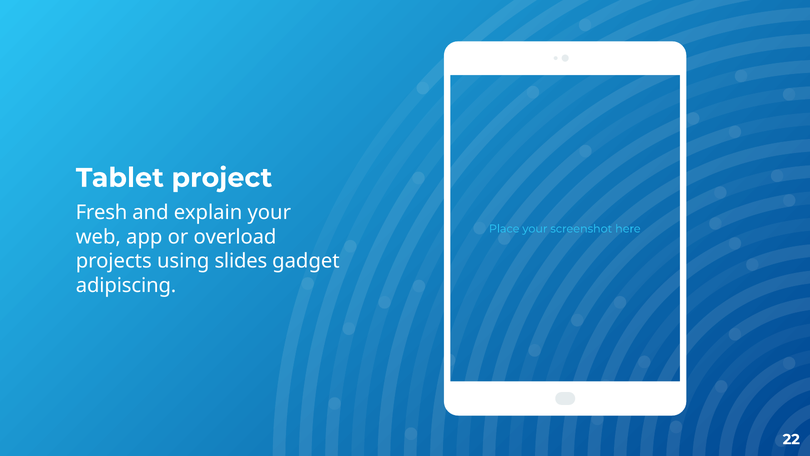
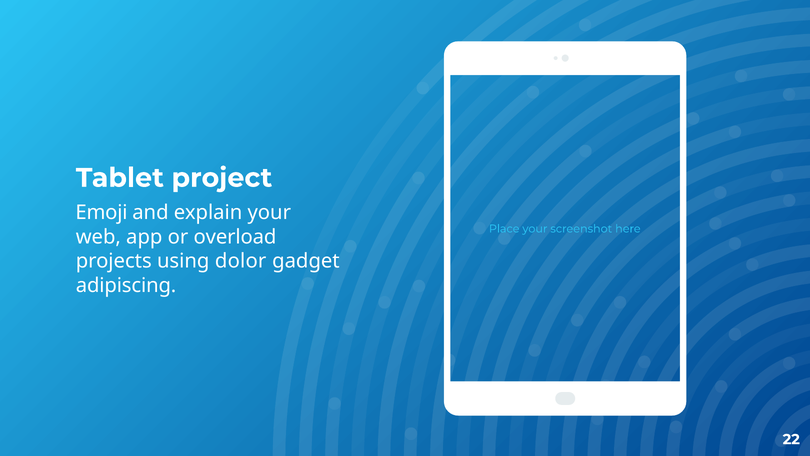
Fresh: Fresh -> Emoji (101, 212)
slides: slides -> dolor (241, 261)
